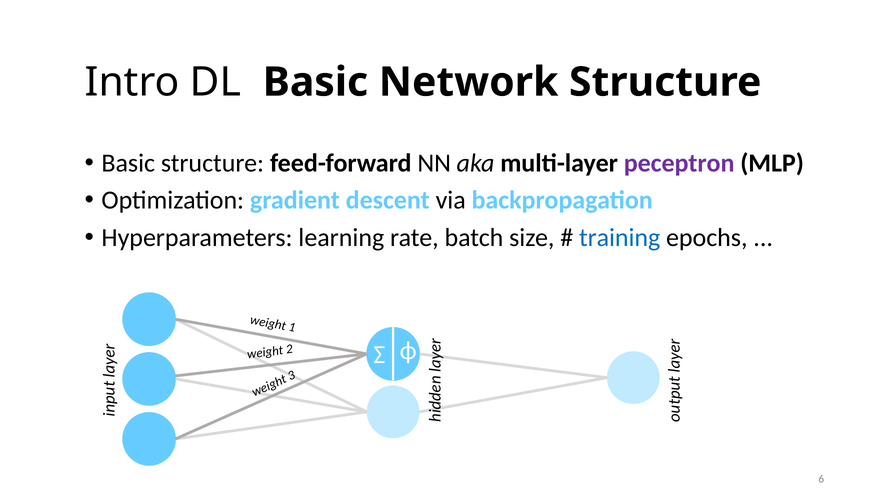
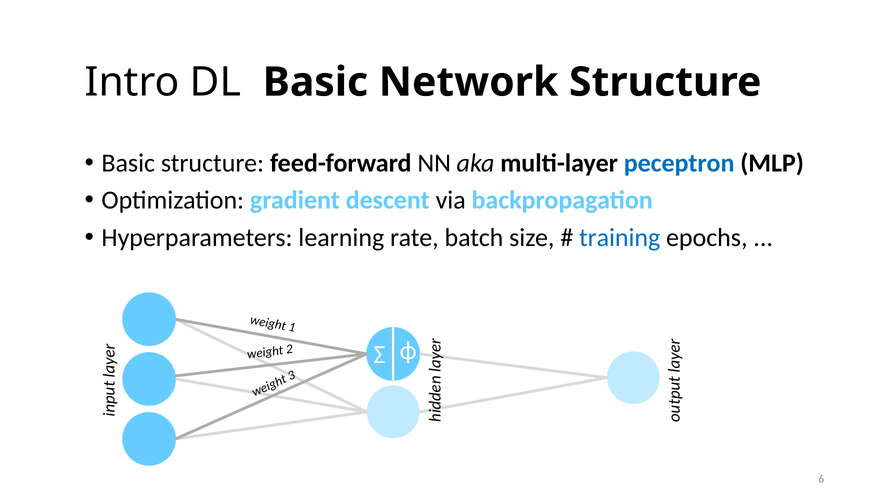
peceptron colour: purple -> blue (679, 163)
